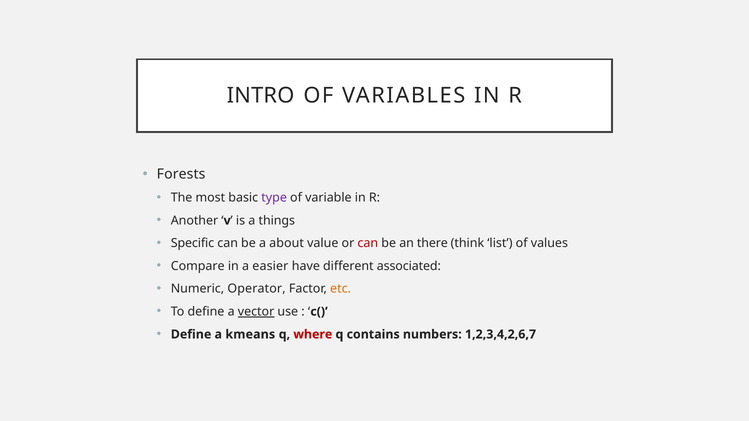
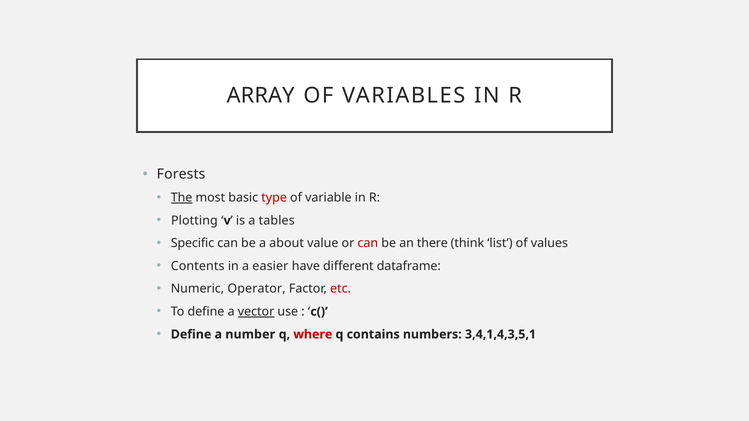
INTRO: INTRO -> ARRAY (261, 96)
The underline: none -> present (182, 198)
type colour: purple -> red (274, 198)
Another: Another -> Plotting (194, 221)
things: things -> tables (277, 221)
Compare: Compare -> Contents (198, 266)
associated: associated -> dataframe (409, 266)
etc colour: orange -> red (341, 289)
kmeans: kmeans -> number (250, 335)
1,2,3,4,2,6,7: 1,2,3,4,2,6,7 -> 3,4,1,4,3,5,1 (501, 335)
